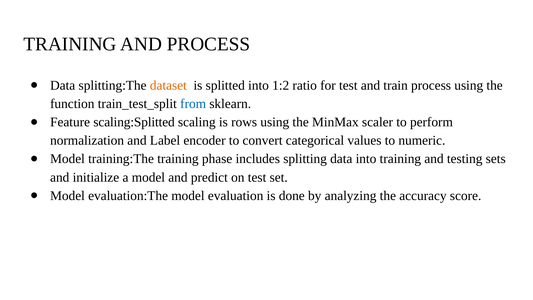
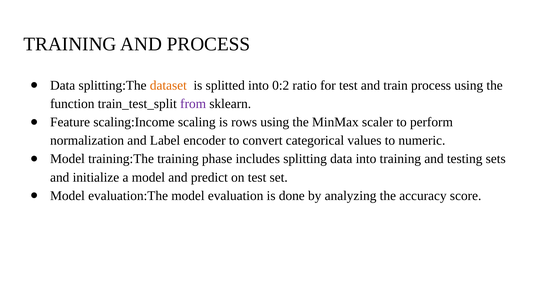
1:2: 1:2 -> 0:2 (281, 85)
from colour: blue -> purple (193, 104)
scaling:Splitted: scaling:Splitted -> scaling:Income (134, 122)
